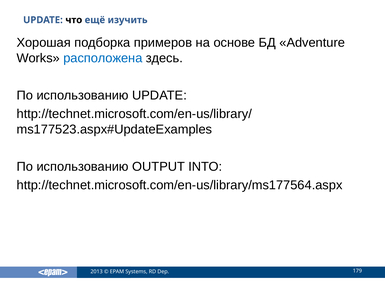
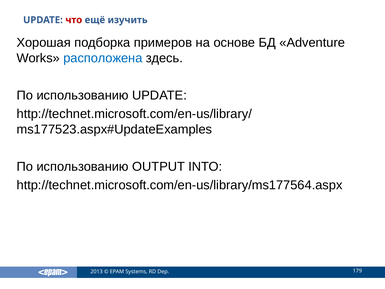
что colour: black -> red (74, 20)
